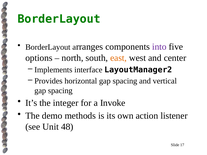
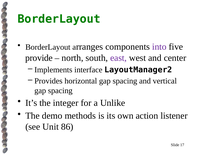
options: options -> provide (39, 58)
east colour: orange -> purple (119, 58)
Invoke: Invoke -> Unlike (113, 103)
48: 48 -> 86 (67, 127)
